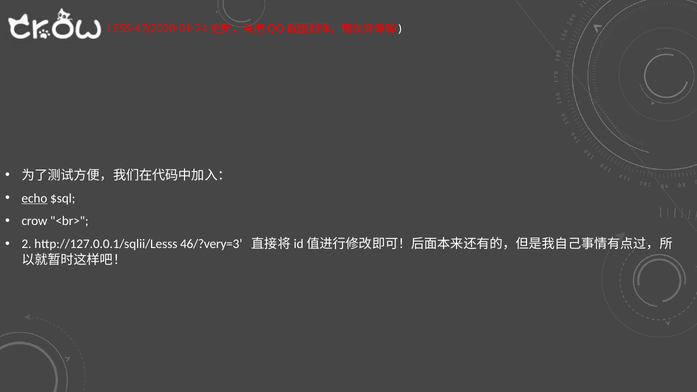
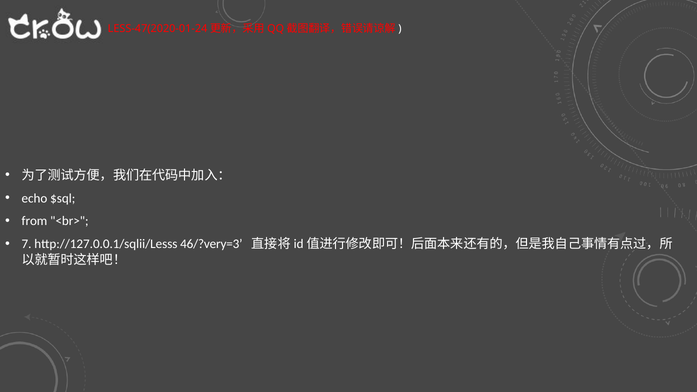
echo underline: present -> none (34, 198)
crow: crow -> from (34, 221)
2: 2 -> 7 (27, 244)
